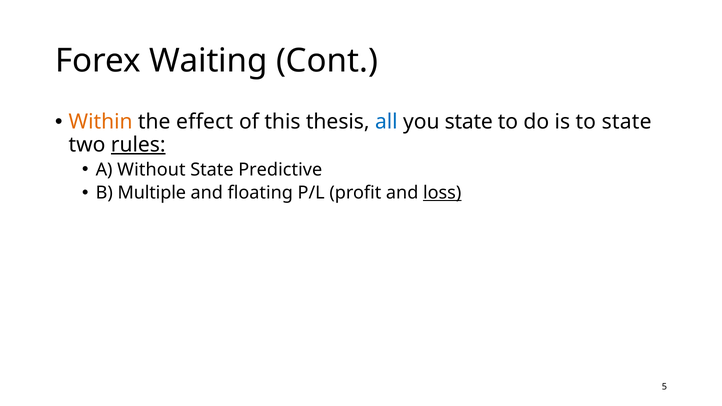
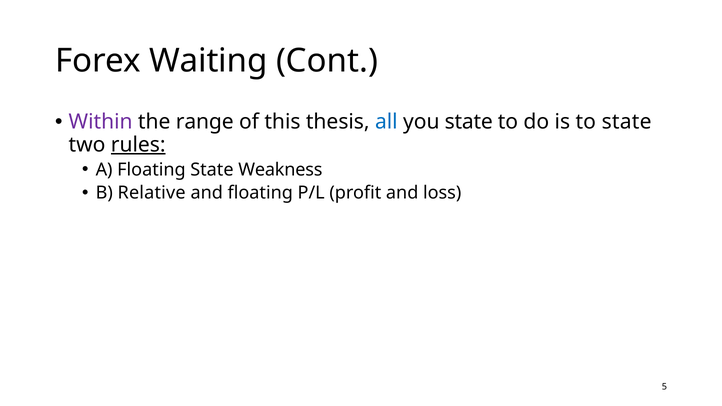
Within colour: orange -> purple (101, 122)
effect: effect -> range (205, 122)
A Without: Without -> Floating (151, 170)
Predictive: Predictive -> Weakness (280, 170)
Multiple: Multiple -> Relative (152, 193)
loss underline: present -> none (442, 193)
